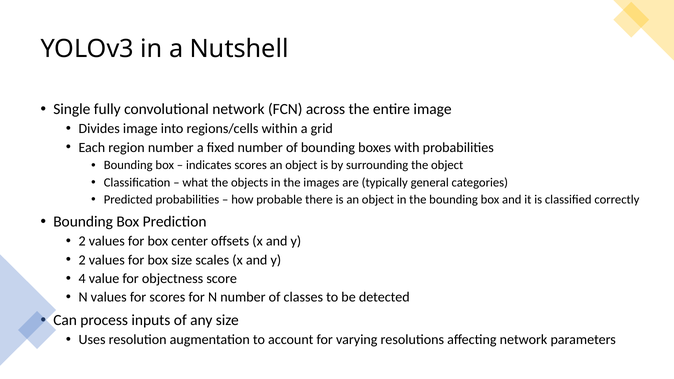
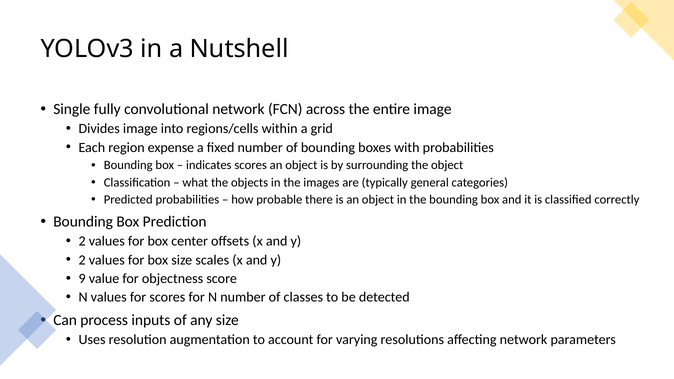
region number: number -> expense (171, 147)
4: 4 -> 9 (82, 279)
